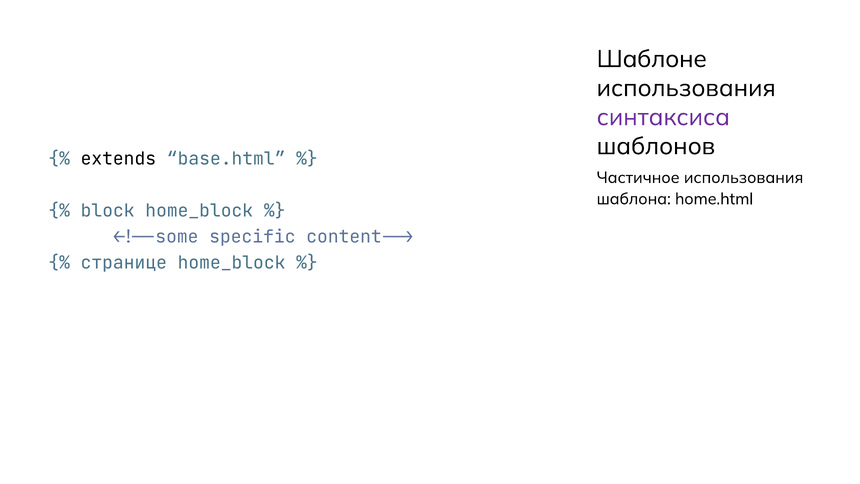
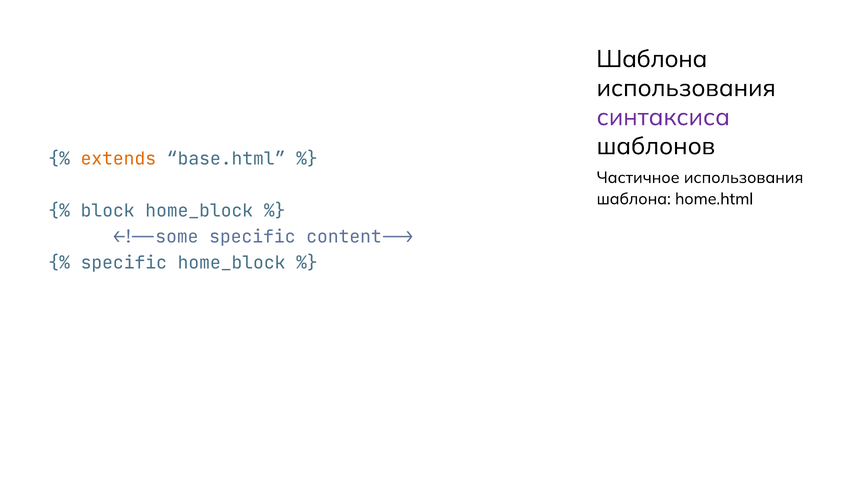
Шаблоне: Шаблоне -> Шаблона (652, 59)
extends colour: black -> orange (118, 159)
странице: странице -> specific (124, 263)
